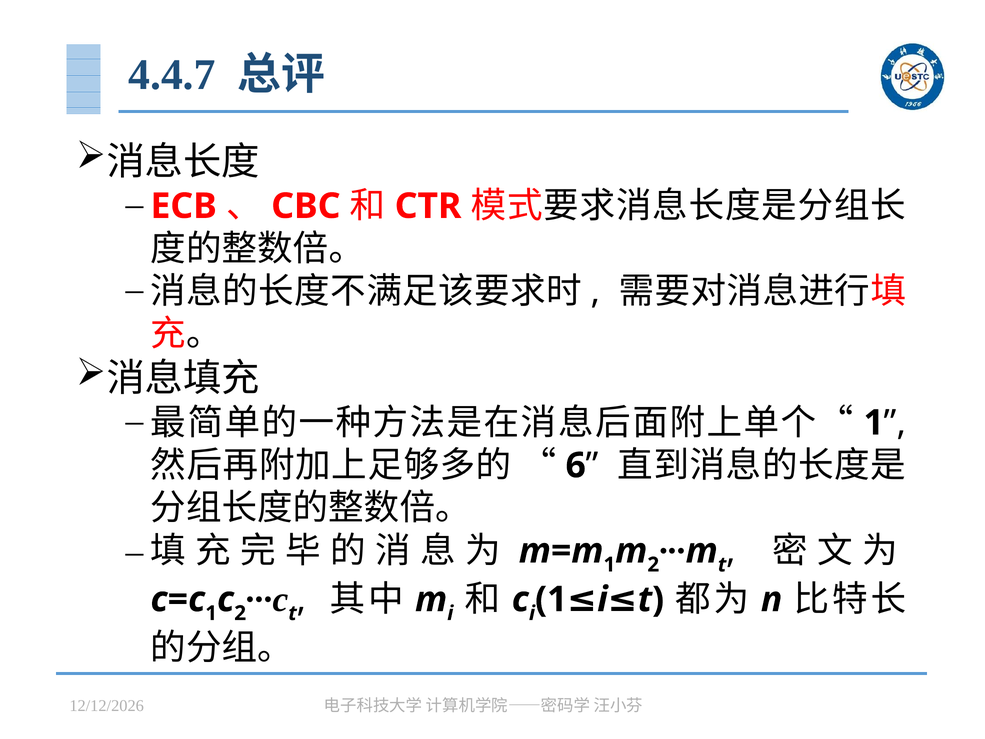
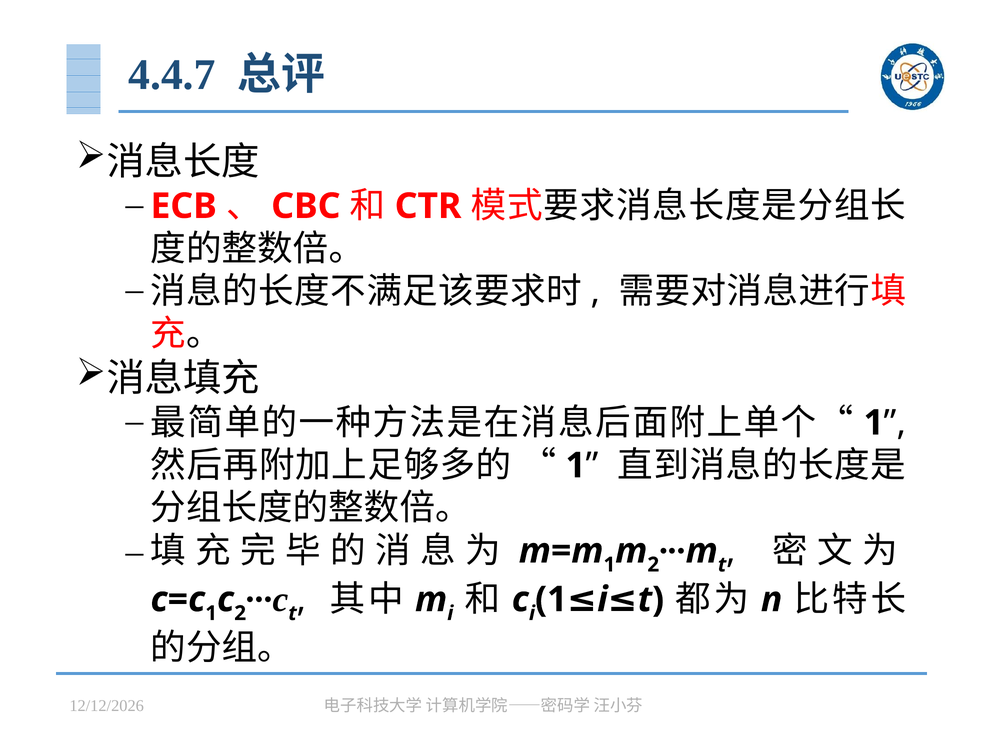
6: 6 -> 1 (576, 465)
